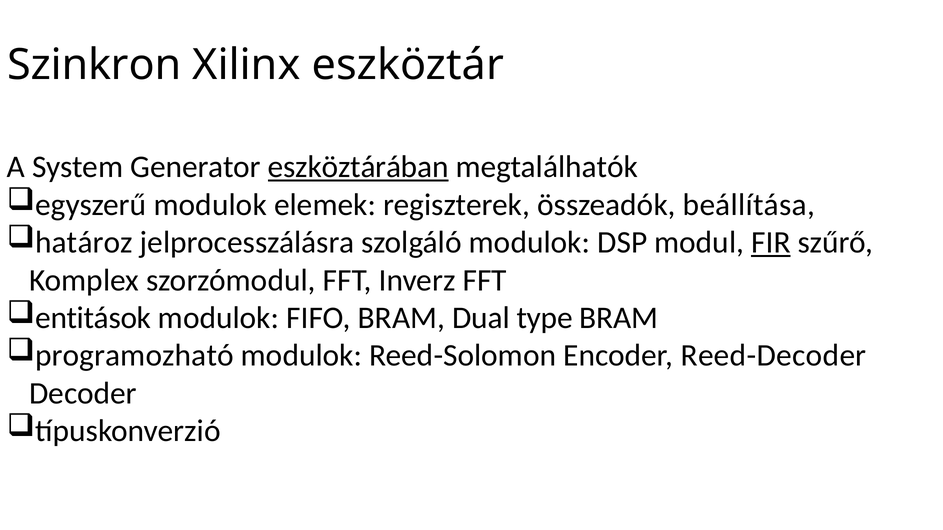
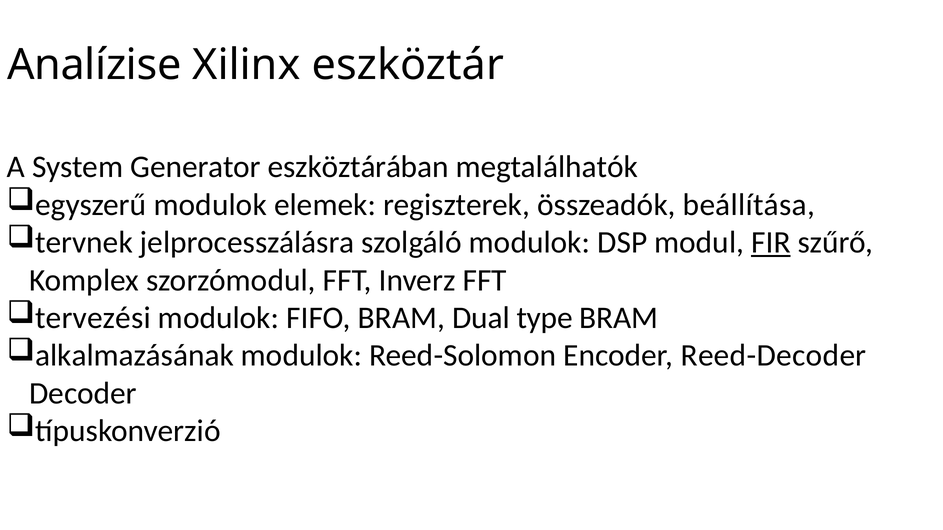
Szinkron: Szinkron -> Analízise (94, 65)
eszköztárában underline: present -> none (358, 167)
határoz: határoz -> tervnek (84, 243)
entitások: entitások -> tervezési (93, 318)
programozható: programozható -> alkalmazásának (135, 356)
